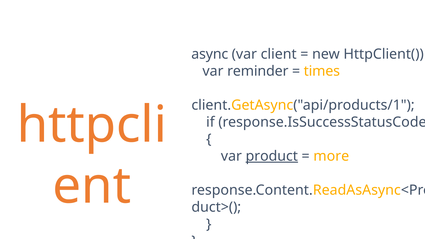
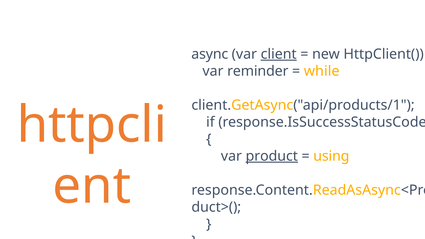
client underline: none -> present (279, 54)
times: times -> while (322, 71)
more: more -> using (331, 156)
